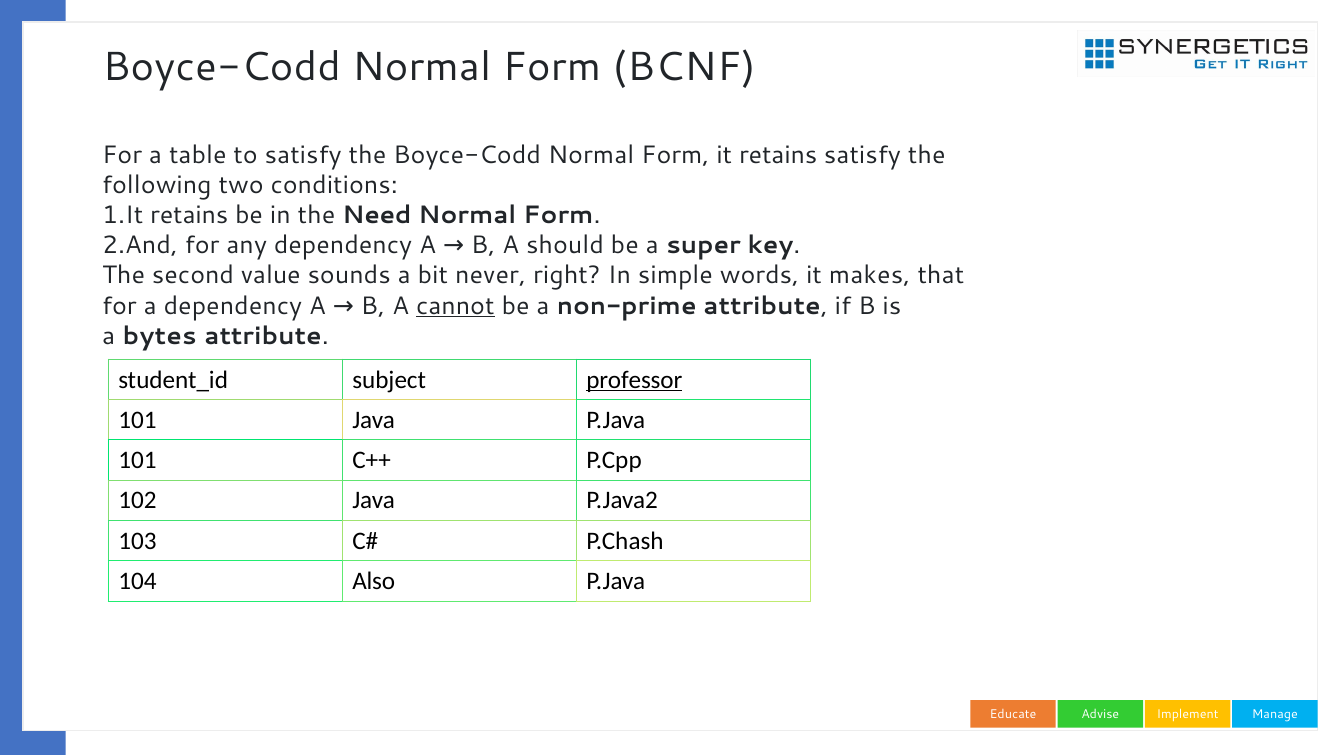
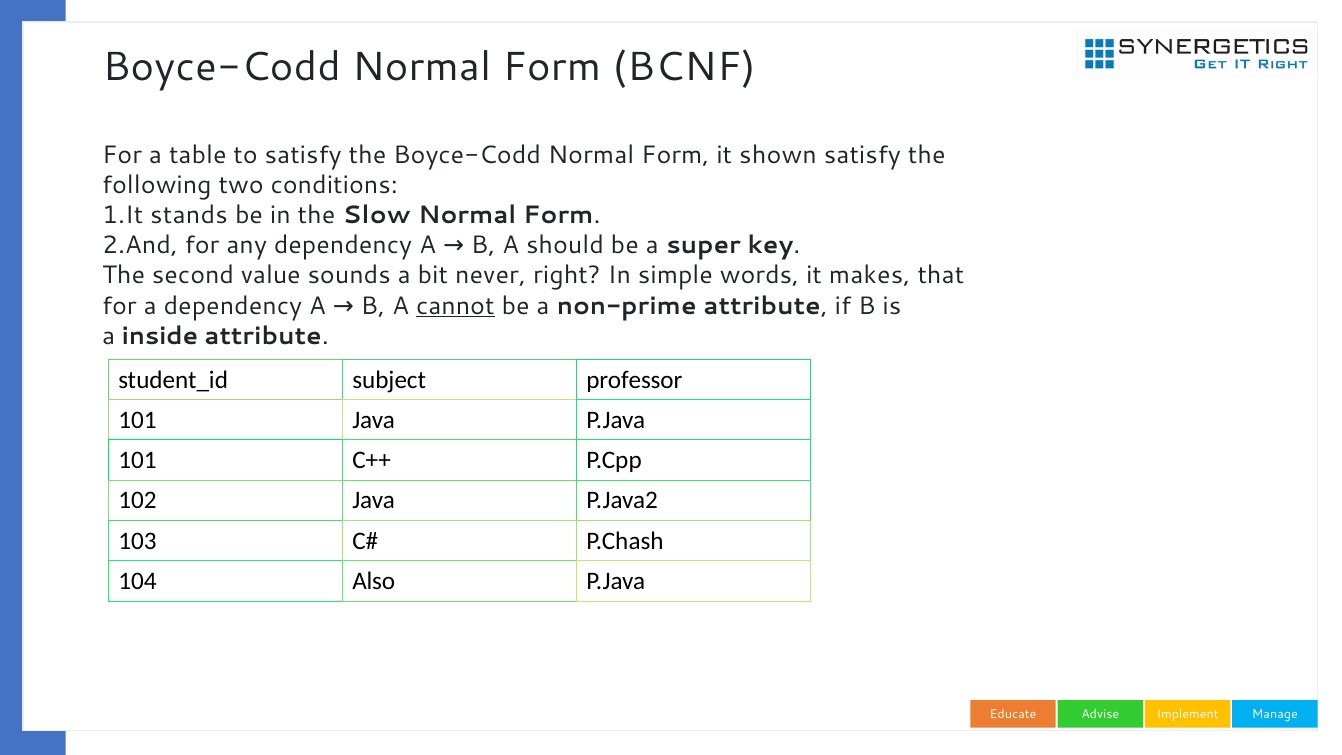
it retains: retains -> shown (778, 155)
retains: retains -> stands (189, 215)
Need: Need -> Slow (377, 215)
bytes: bytes -> inside (160, 336)
professor underline: present -> none (634, 380)
